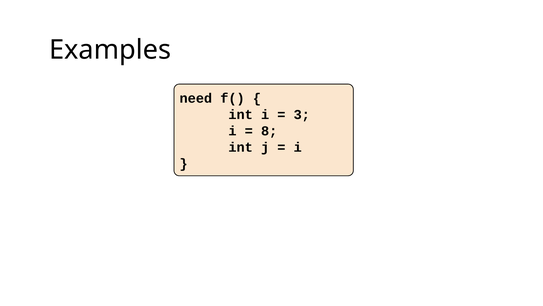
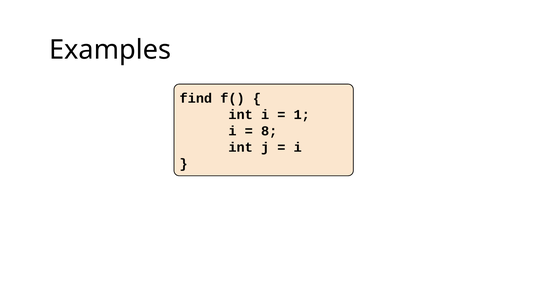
need: need -> find (196, 98)
3: 3 -> 1 (302, 114)
